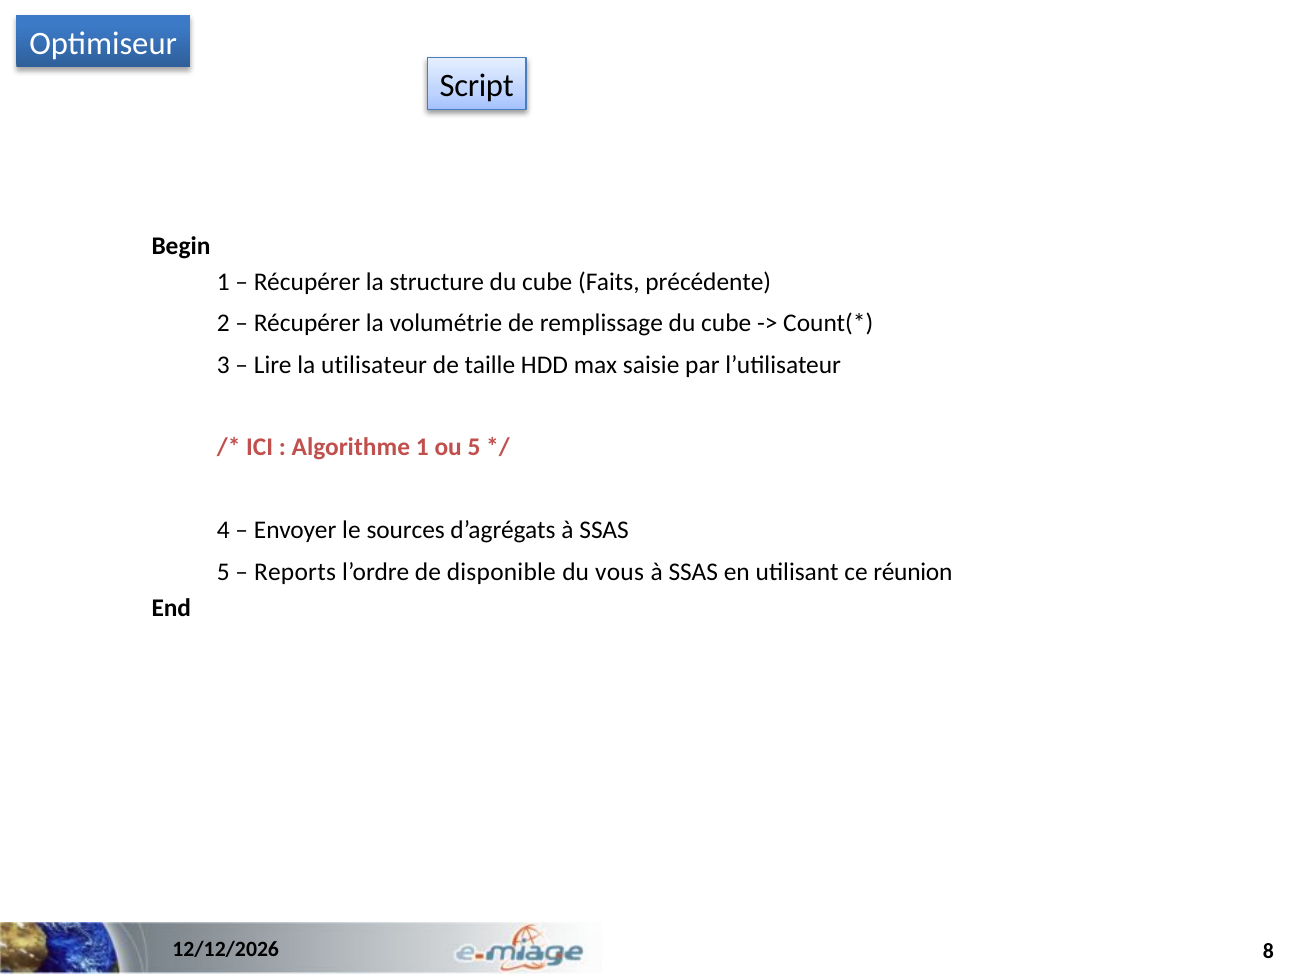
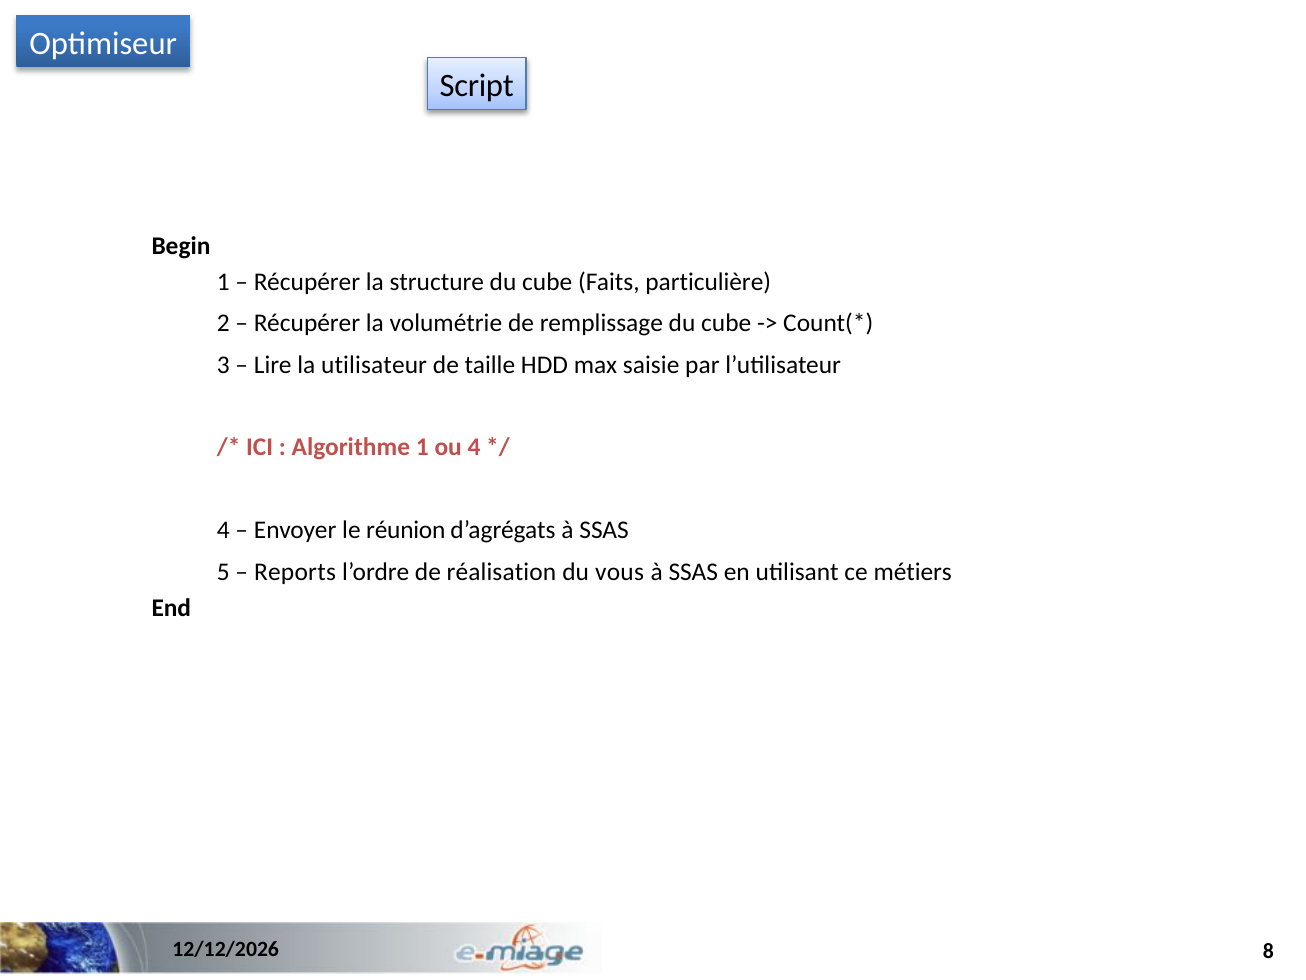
précédente: précédente -> particulière (708, 282)
ou 5: 5 -> 4 (474, 447)
sources: sources -> réunion (406, 530)
disponible: disponible -> réalisation (501, 571)
réunion: réunion -> métiers (913, 571)
